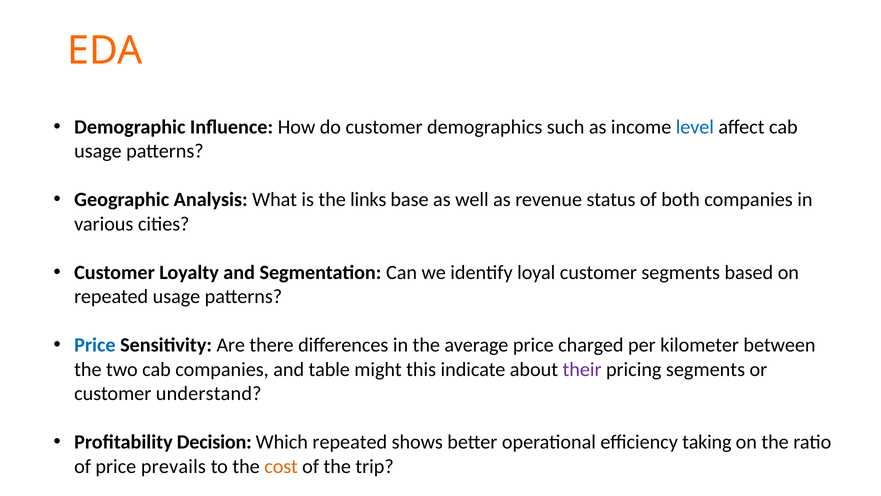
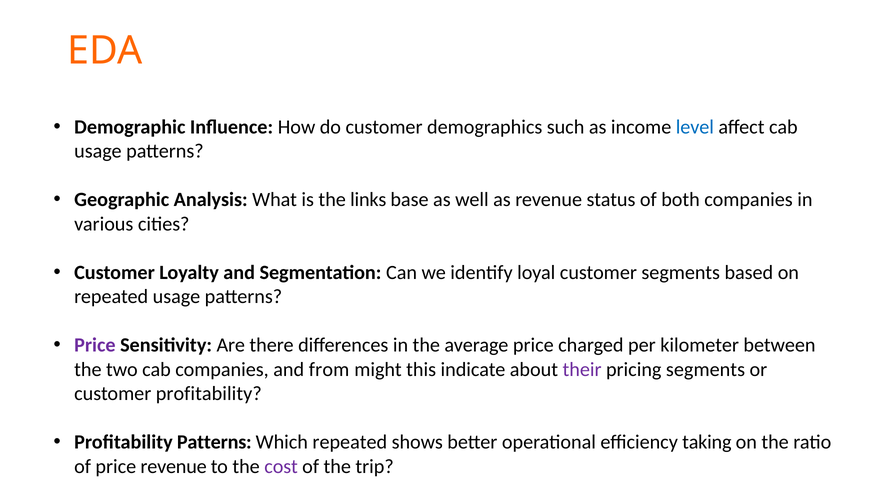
Price colour: blue -> purple (95, 345)
table: table -> from (329, 369)
customer understand: understand -> profitability (209, 393)
Profitability Decision: Decision -> Patterns (214, 442)
price prevails: prevails -> revenue (174, 466)
cost colour: orange -> purple (281, 466)
